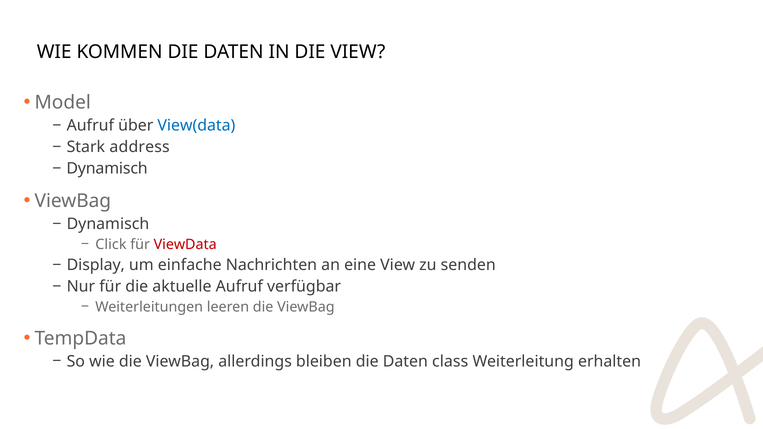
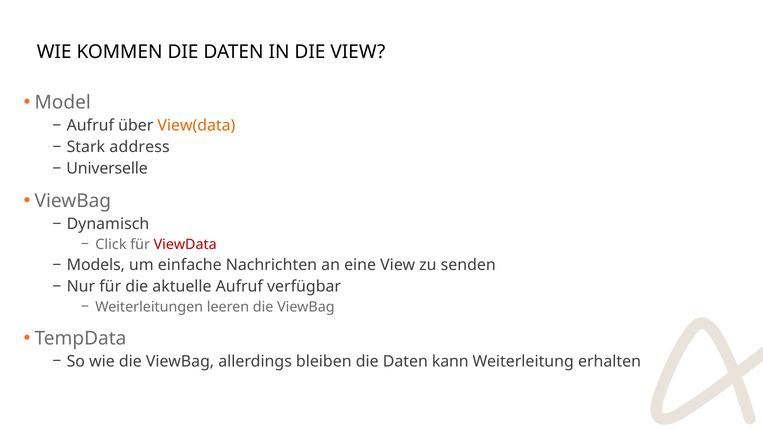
View(data colour: blue -> orange (196, 126)
Dynamisch: Dynamisch -> Universelle (107, 169)
Display: Display -> Models (96, 265)
class: class -> kann (450, 362)
